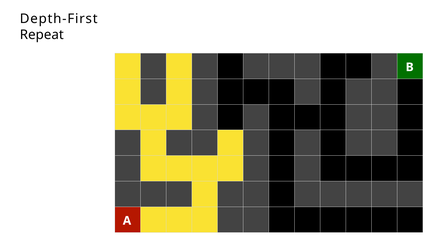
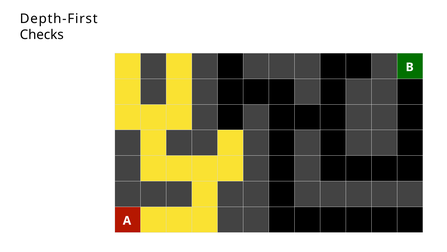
Repeat: Repeat -> Checks (42, 35)
